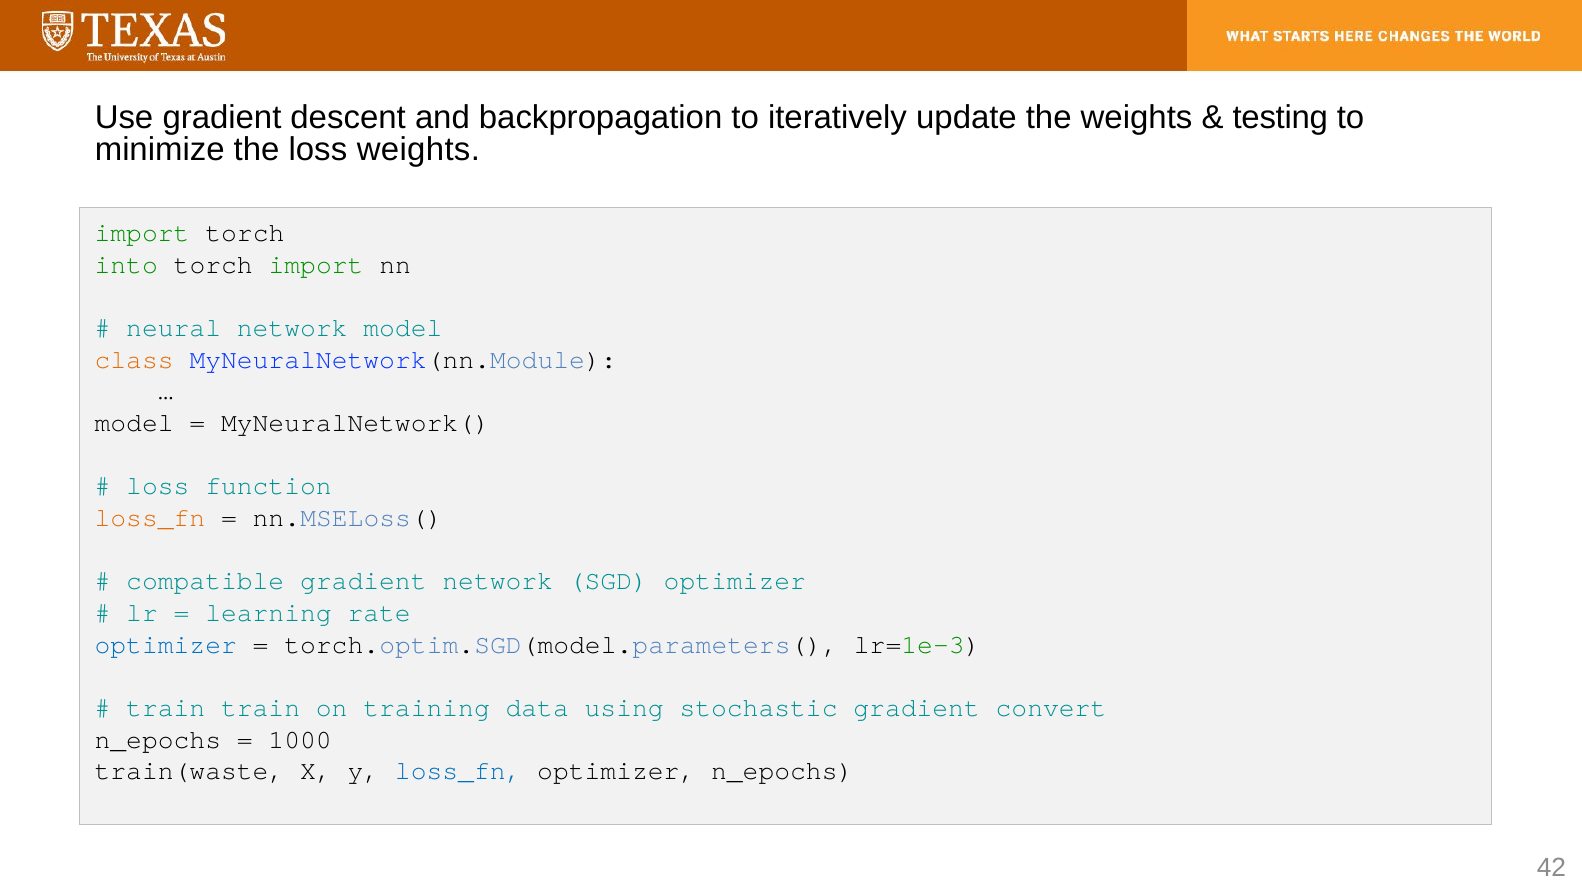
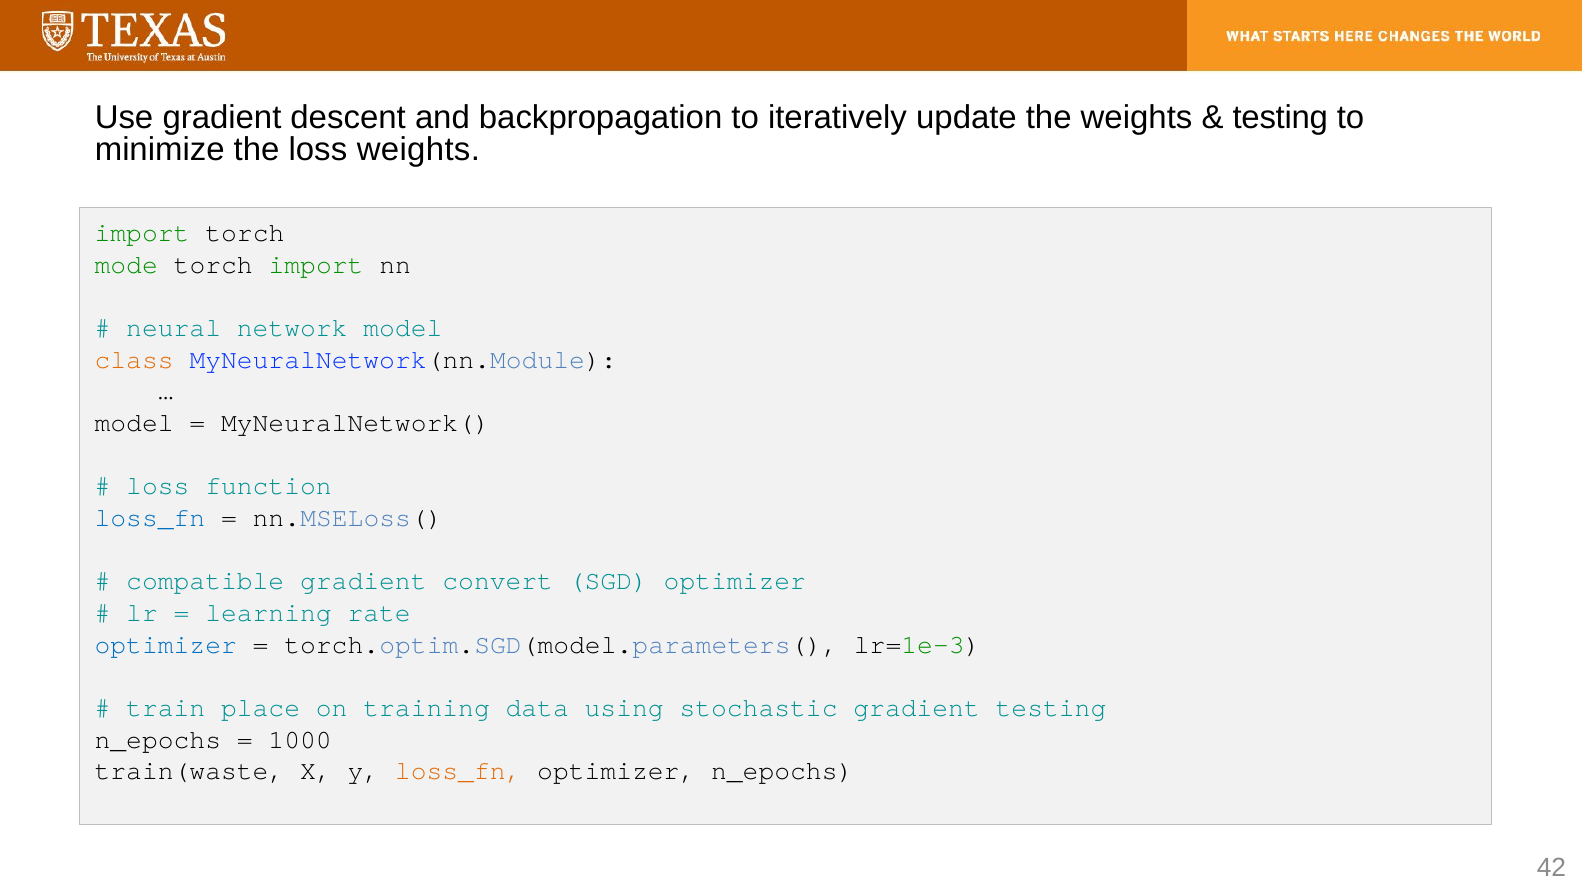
into: into -> mode (126, 265)
loss_fn colour: orange -> blue (150, 518)
gradient network: network -> convert (498, 581)
train train: train -> place (261, 708)
gradient convert: convert -> testing (1051, 708)
loss_fn colour: blue -> orange (458, 771)
